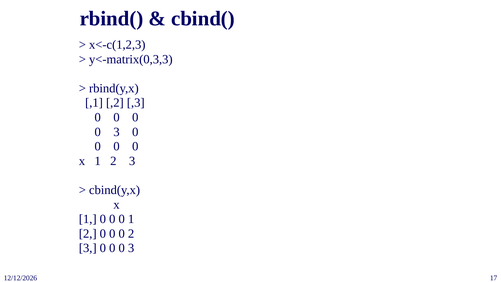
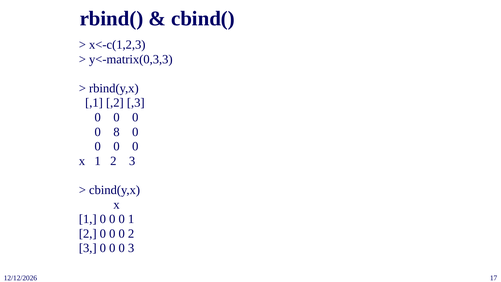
3: 3 -> 8 (116, 132)
